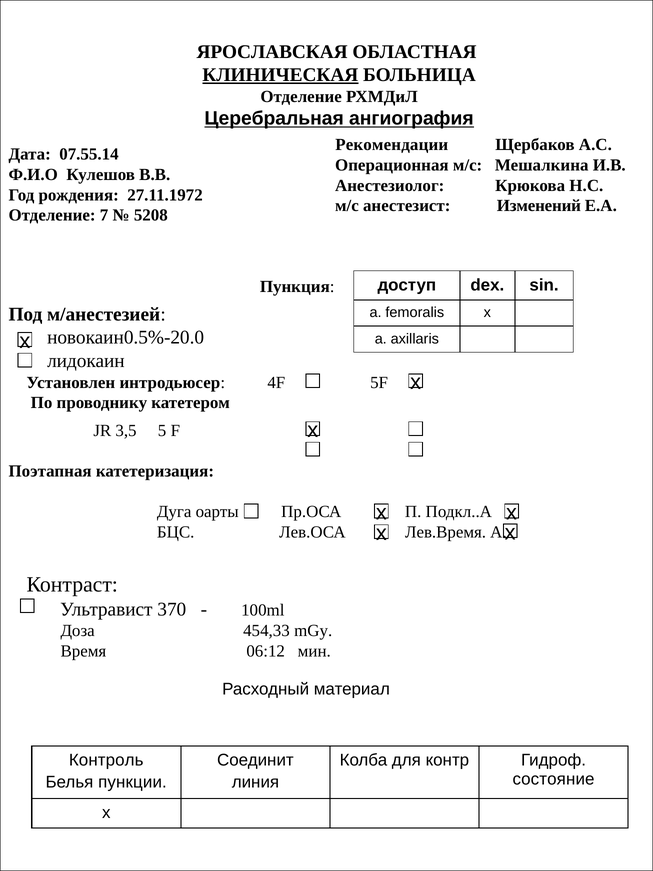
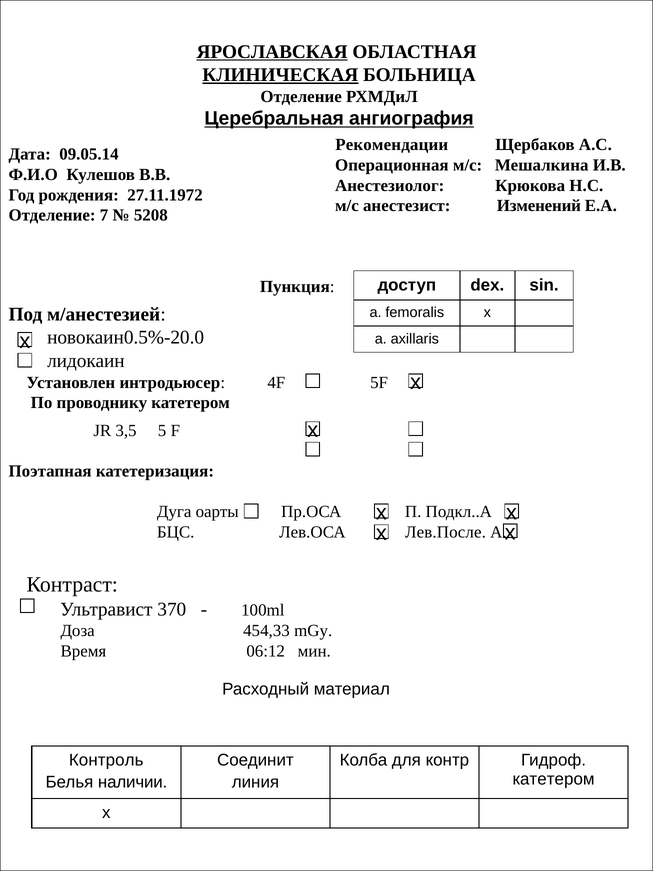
ЯРОСЛАВСКАЯ underline: none -> present (272, 52)
07.55.14: 07.55.14 -> 09.05.14 (89, 154)
Лев.Время: Лев.Время -> Лев.После (445, 532)
состояние: состояние -> катетером (554, 779)
пункции: пункции -> наличии (133, 782)
